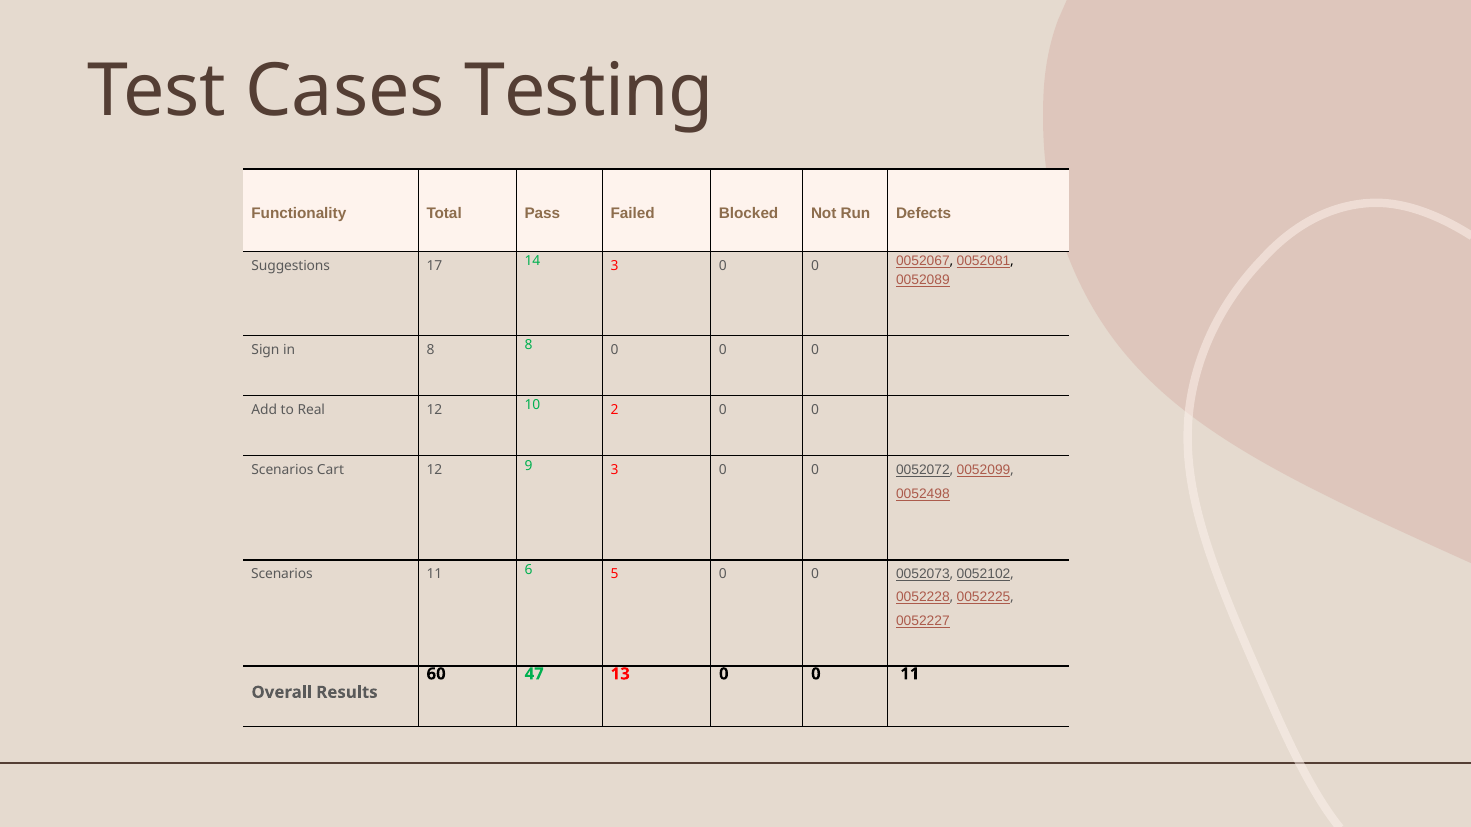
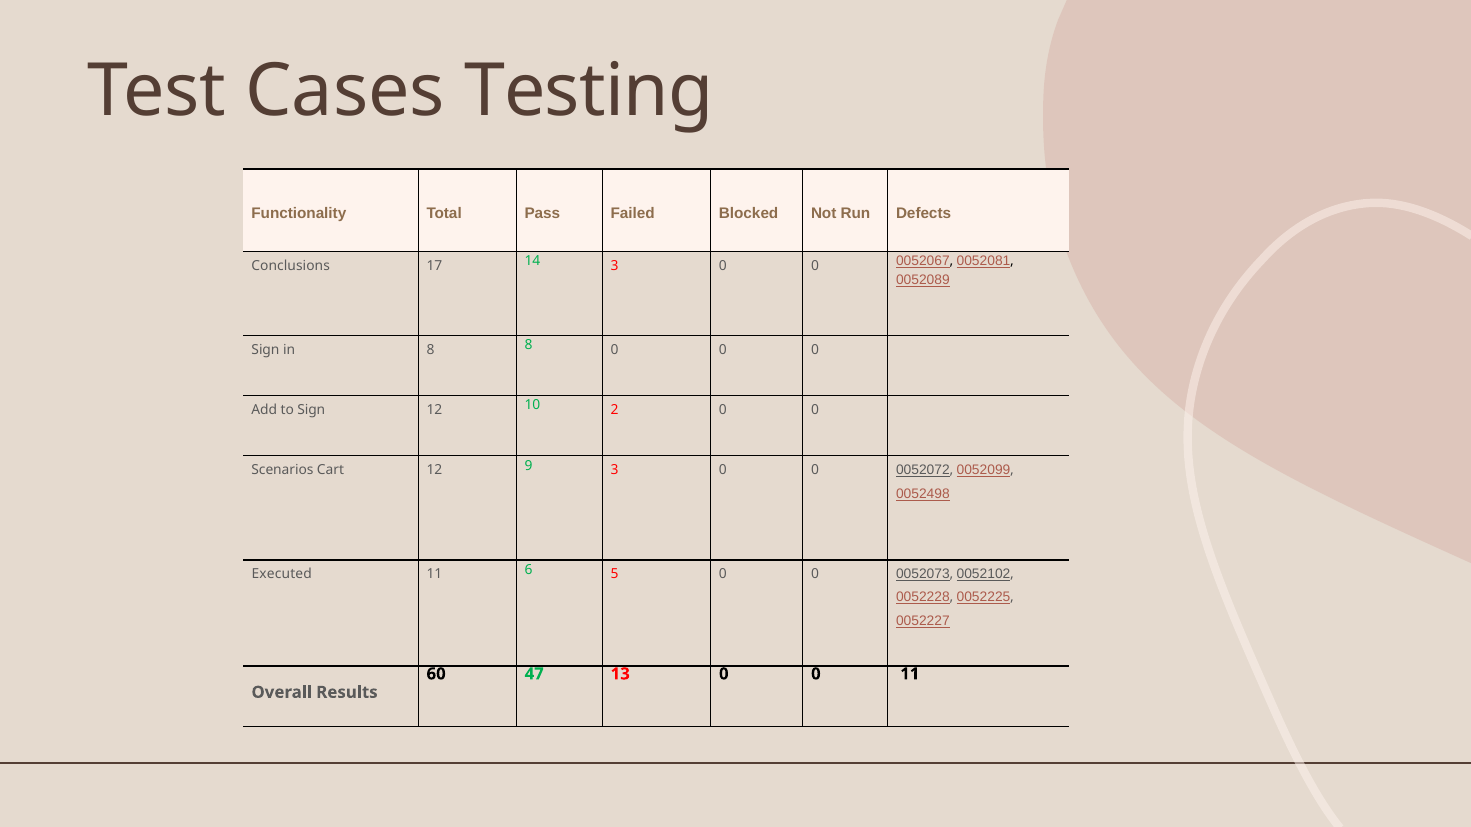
Suggestions: Suggestions -> Conclusions (291, 266)
to Real: Real -> Sign (311, 410)
Scenarios: Scenarios -> Executed (282, 575)
